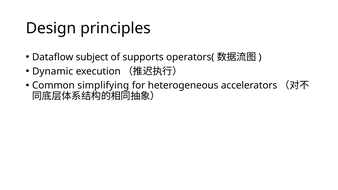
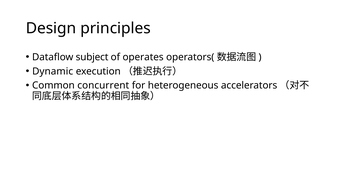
supports: supports -> operates (143, 57)
simplifying: simplifying -> concurrent (103, 85)
